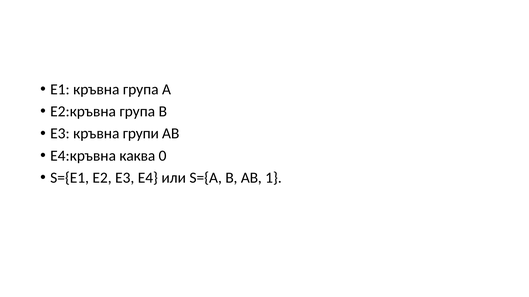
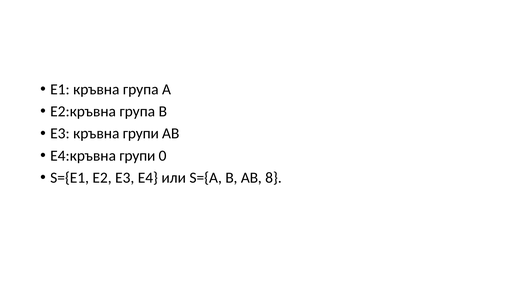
E4:кръвна каква: каква -> групи (137, 156)
1: 1 -> 8 (274, 178)
